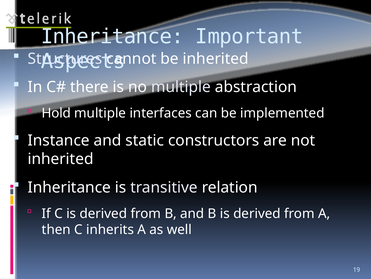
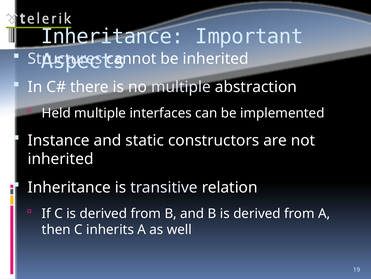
Hold: Hold -> Held (56, 113)
